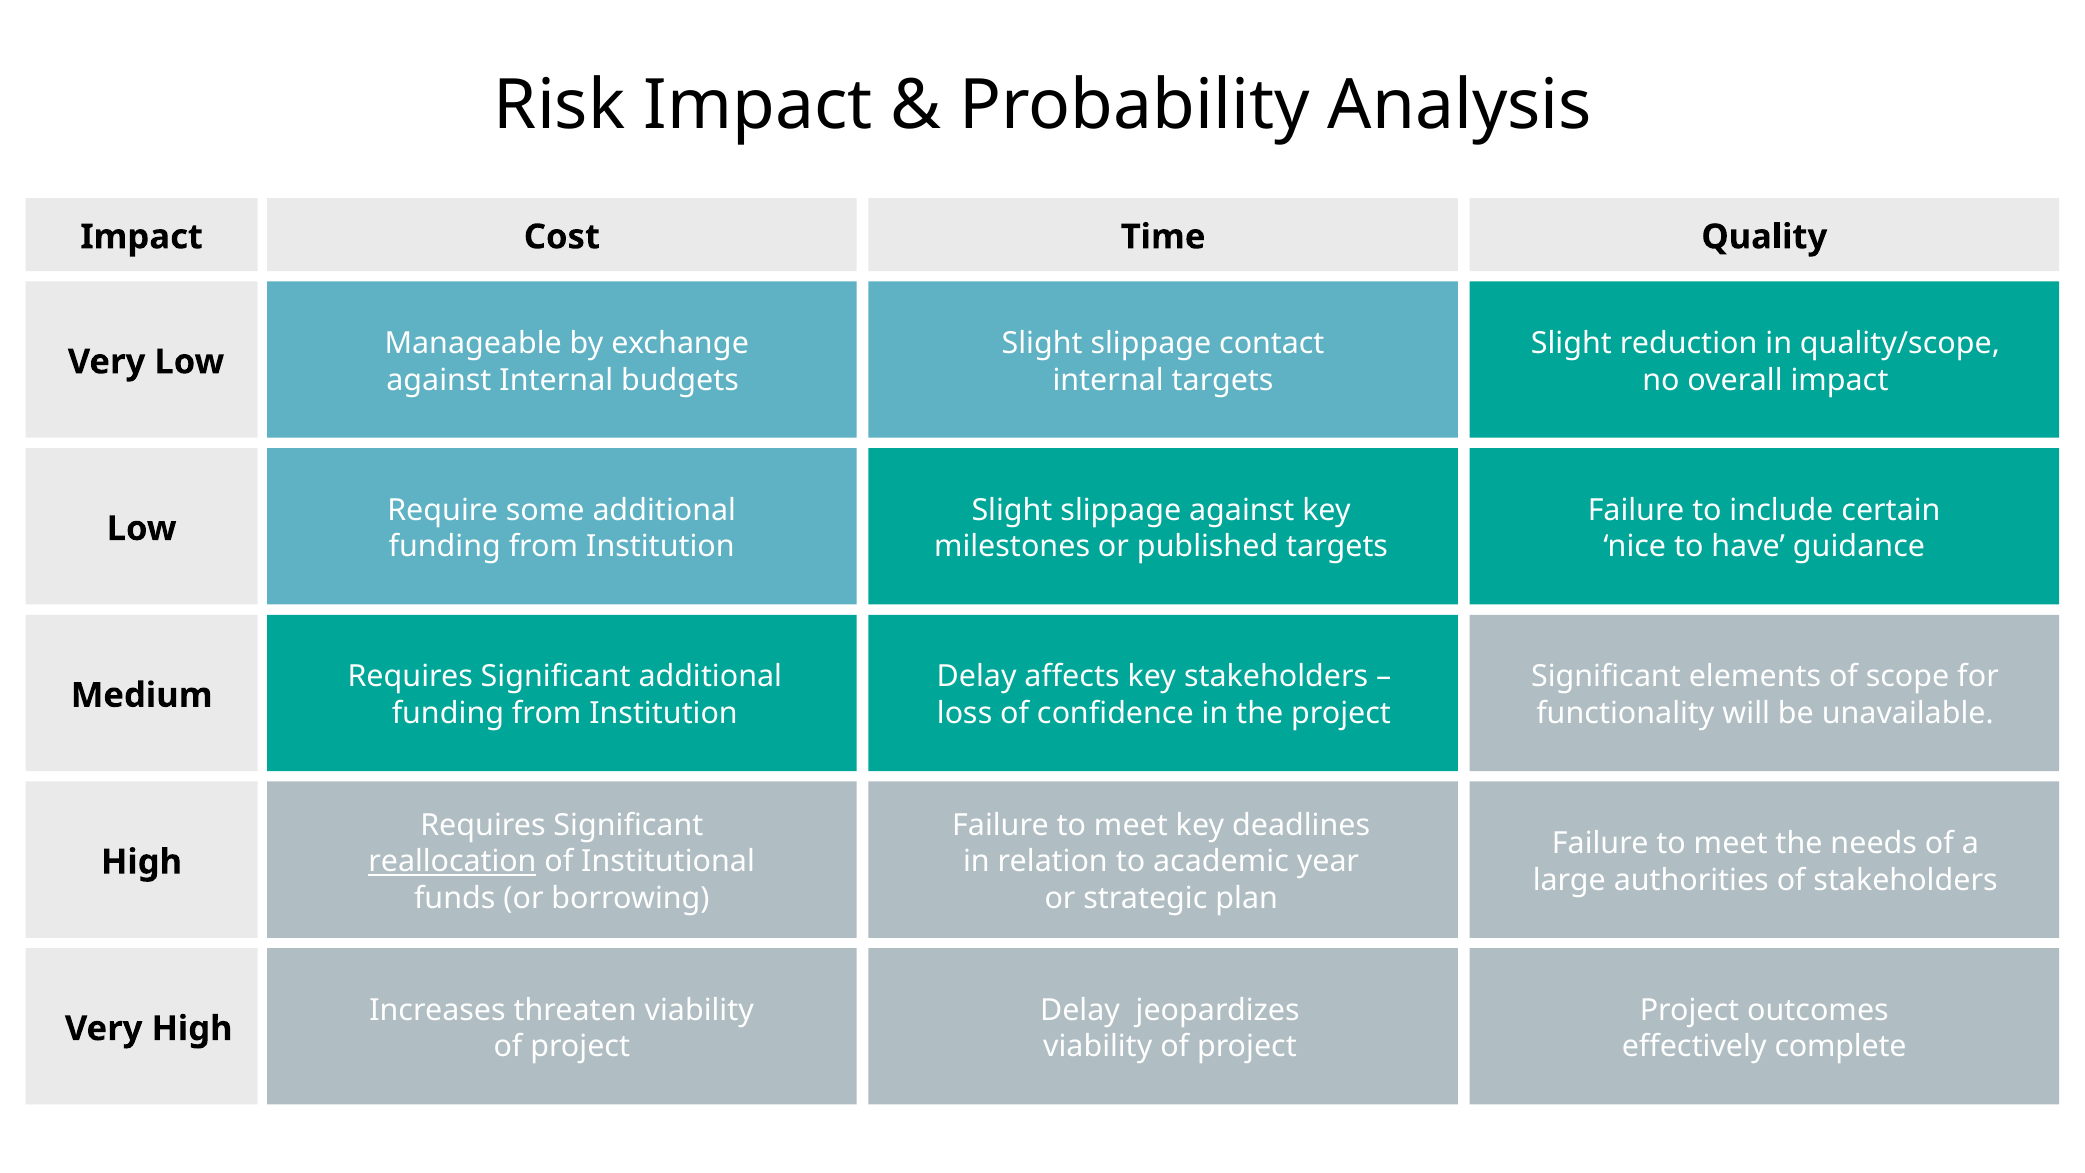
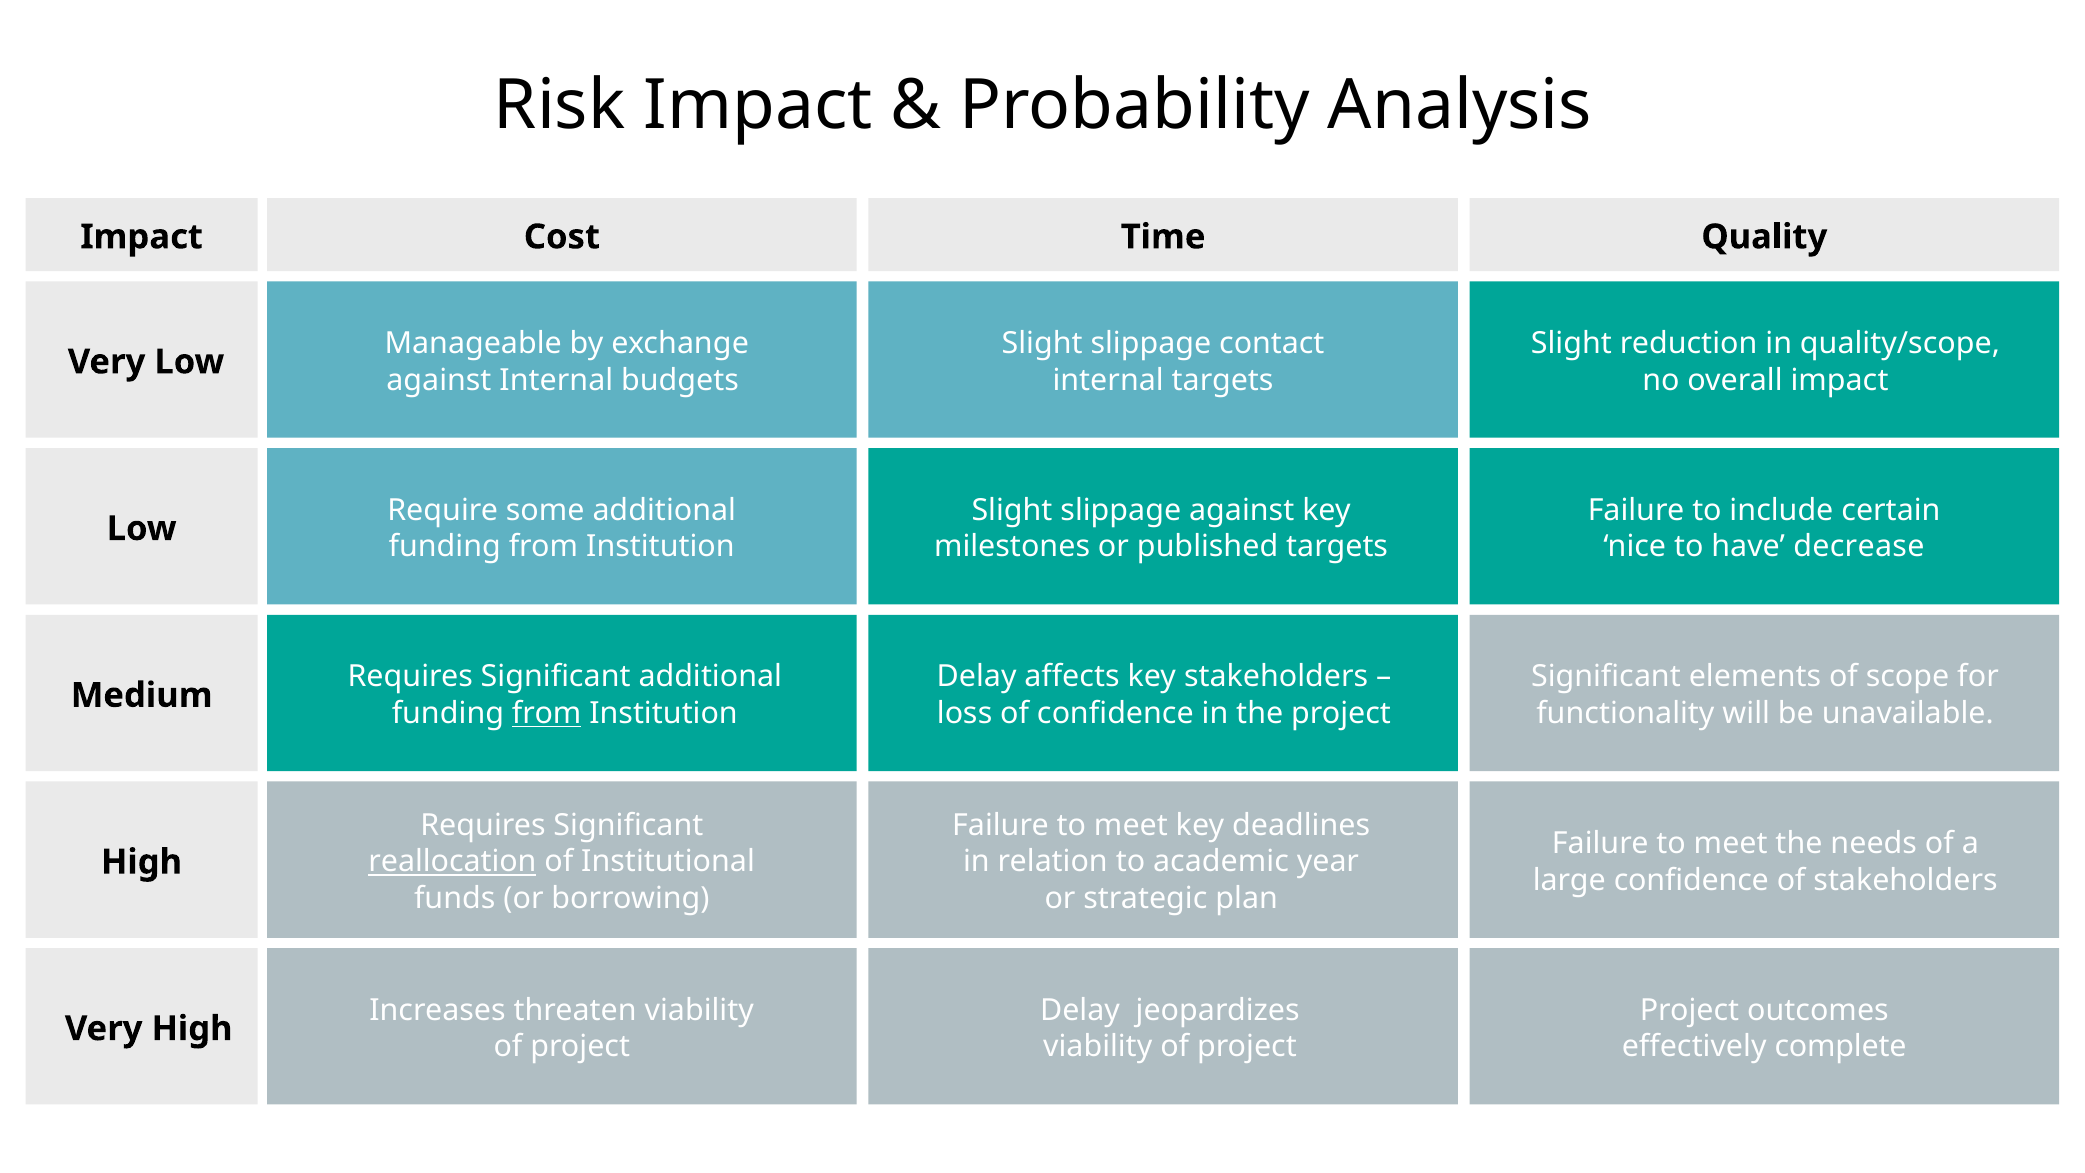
guidance: guidance -> decrease (1859, 547)
from underline: none -> present (547, 713)
large authorities: authorities -> confidence (1691, 880)
